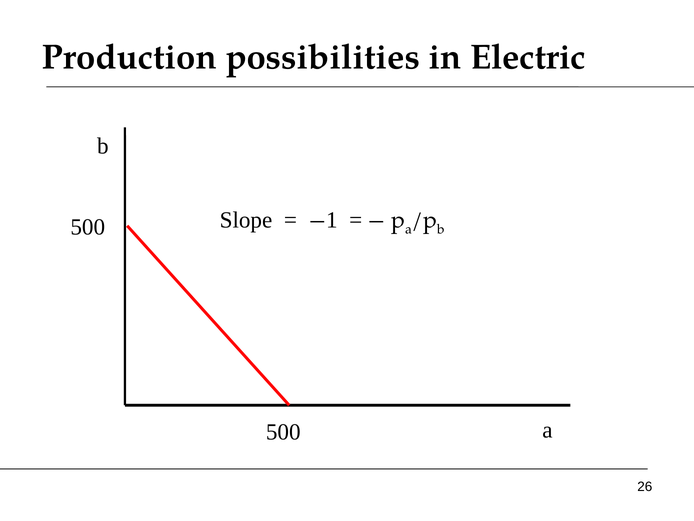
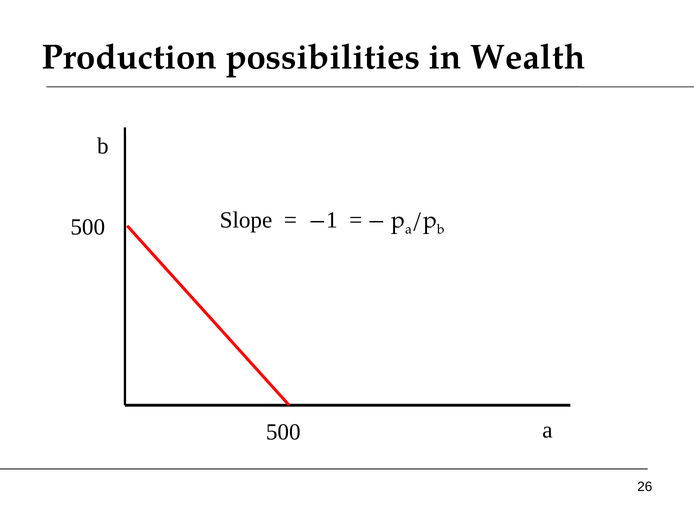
Electric: Electric -> Wealth (528, 57)
